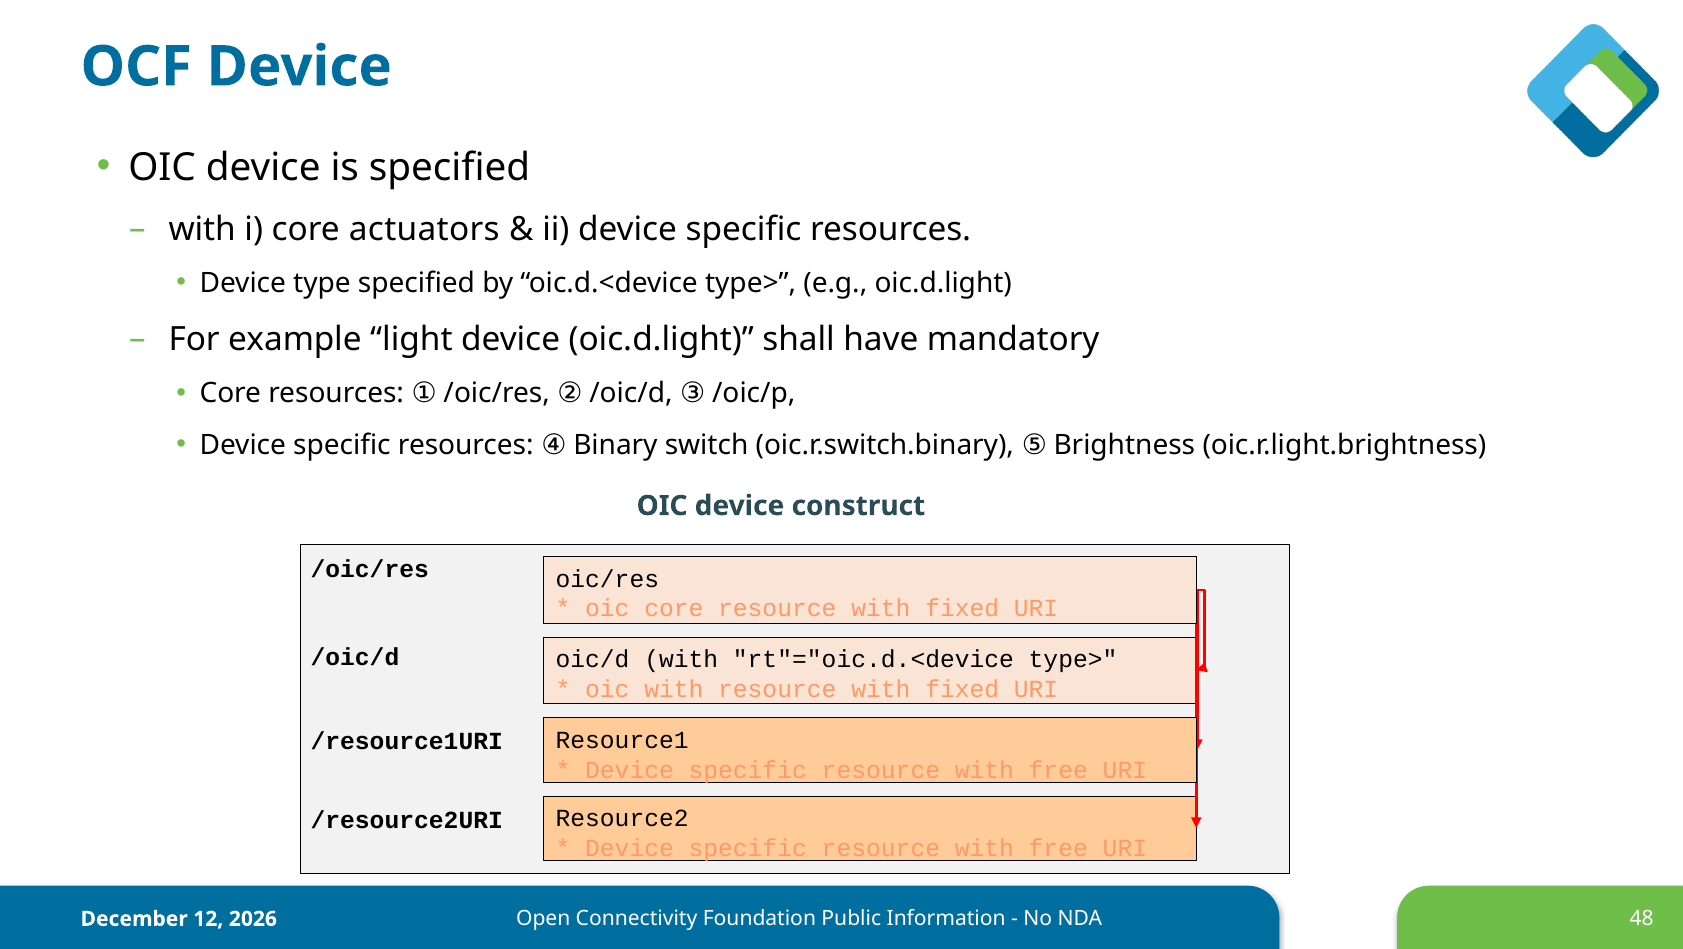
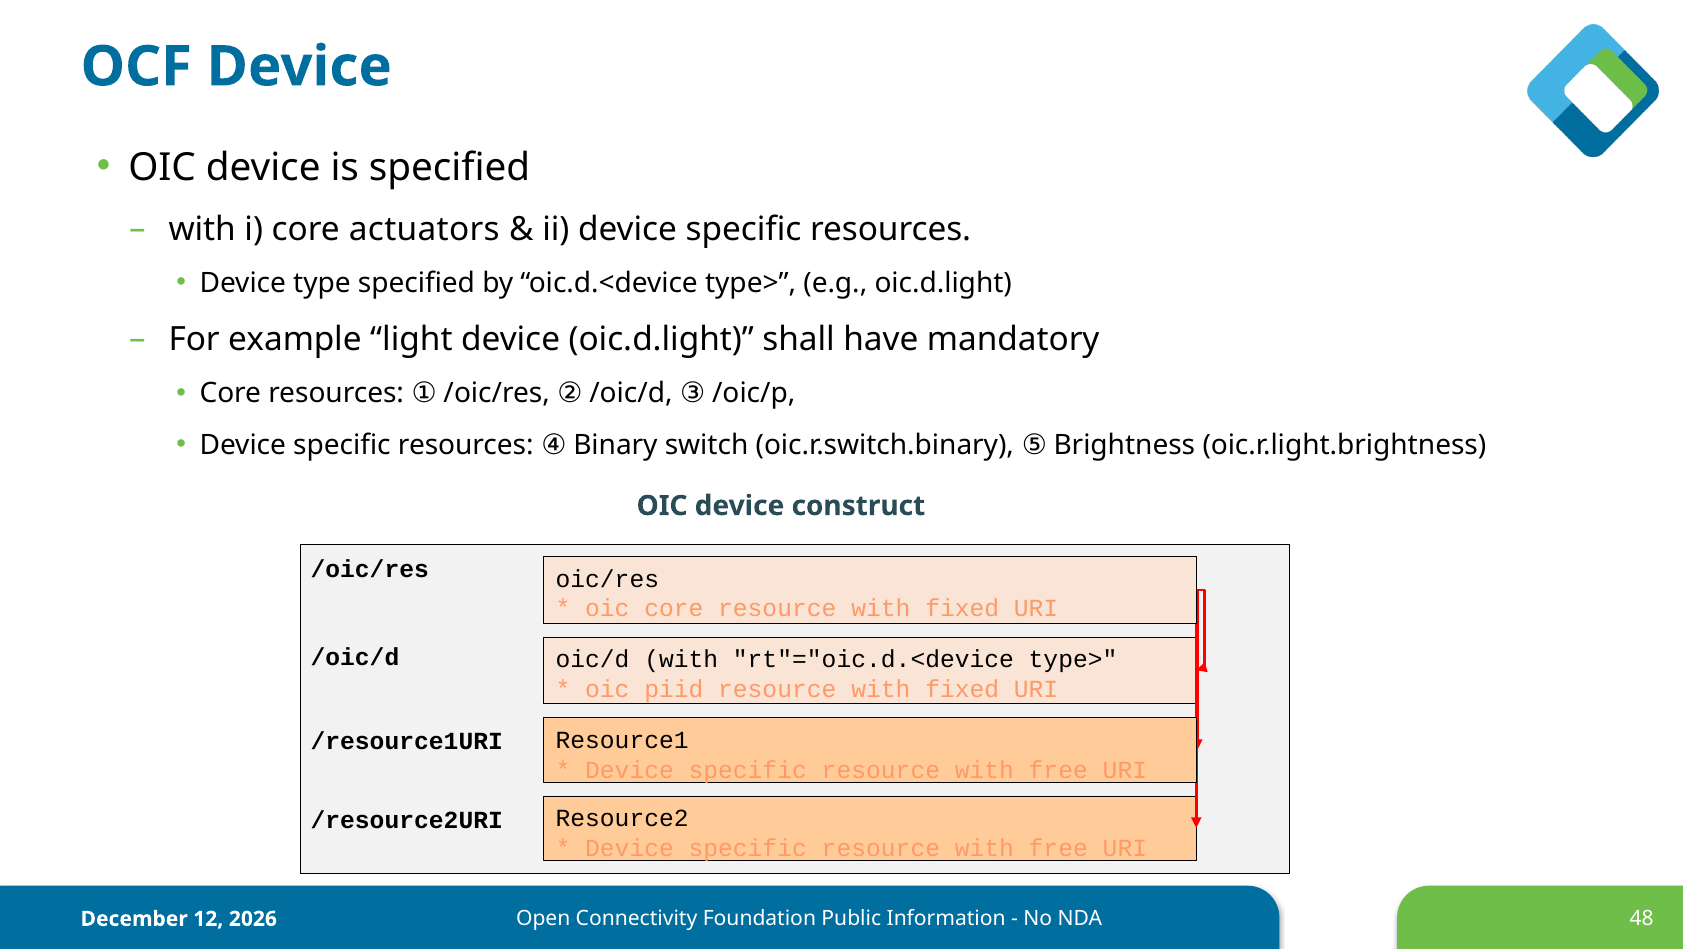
oic with: with -> piid (674, 689)
